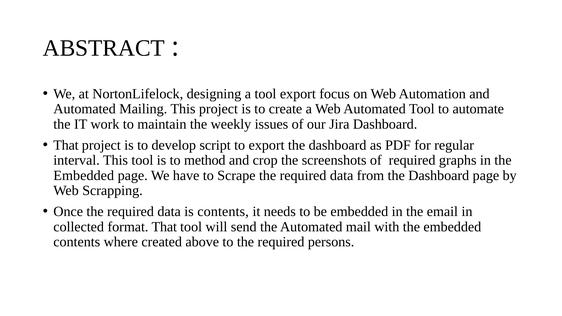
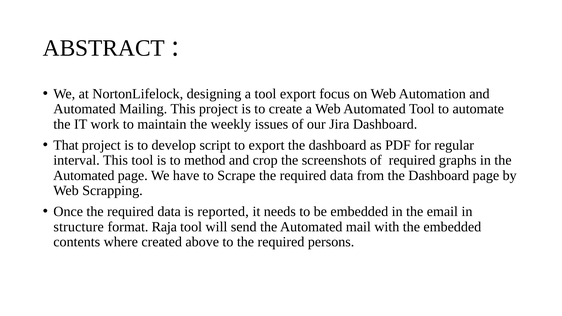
Embedded: Embedded -> Automated (84, 175)
is contents: contents -> reported (223, 212)
collected: collected -> structure (79, 227)
format That: That -> Raja (164, 227)
